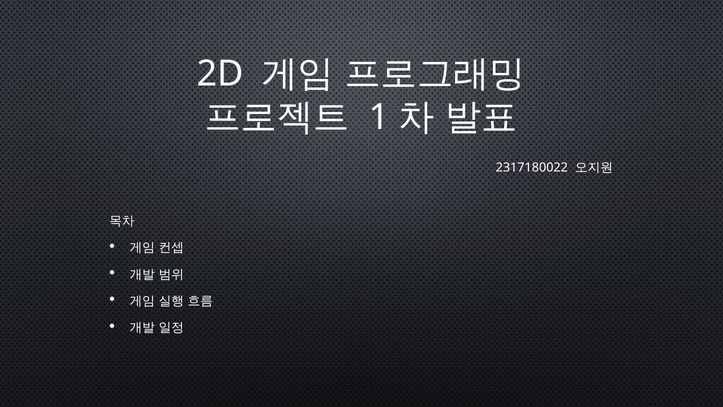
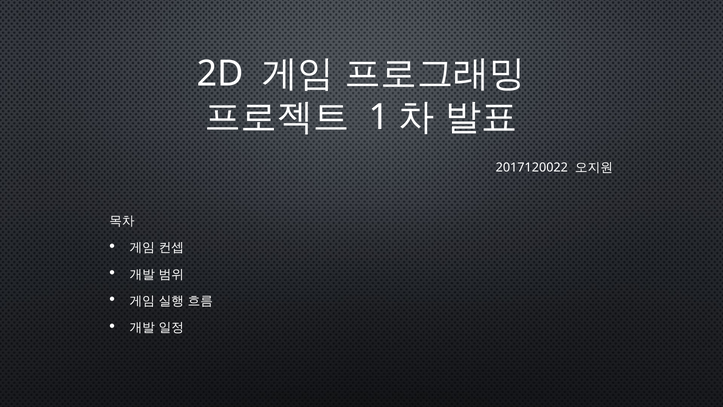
2317180022: 2317180022 -> 2017120022 (532, 168)
